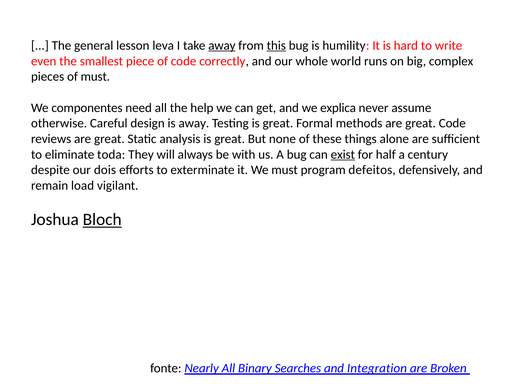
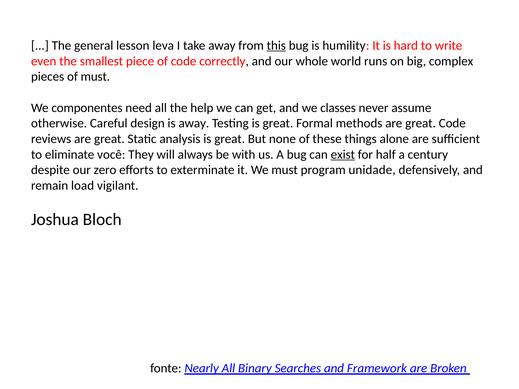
away underline: present -> none (222, 46)
explica: explica -> classes (338, 108)
toda: toda -> você (111, 155)
dois: dois -> zero (105, 170)
defeitos: defeitos -> unidade (372, 170)
Bloch underline: present -> none (102, 220)
Integration: Integration -> Framework (377, 369)
